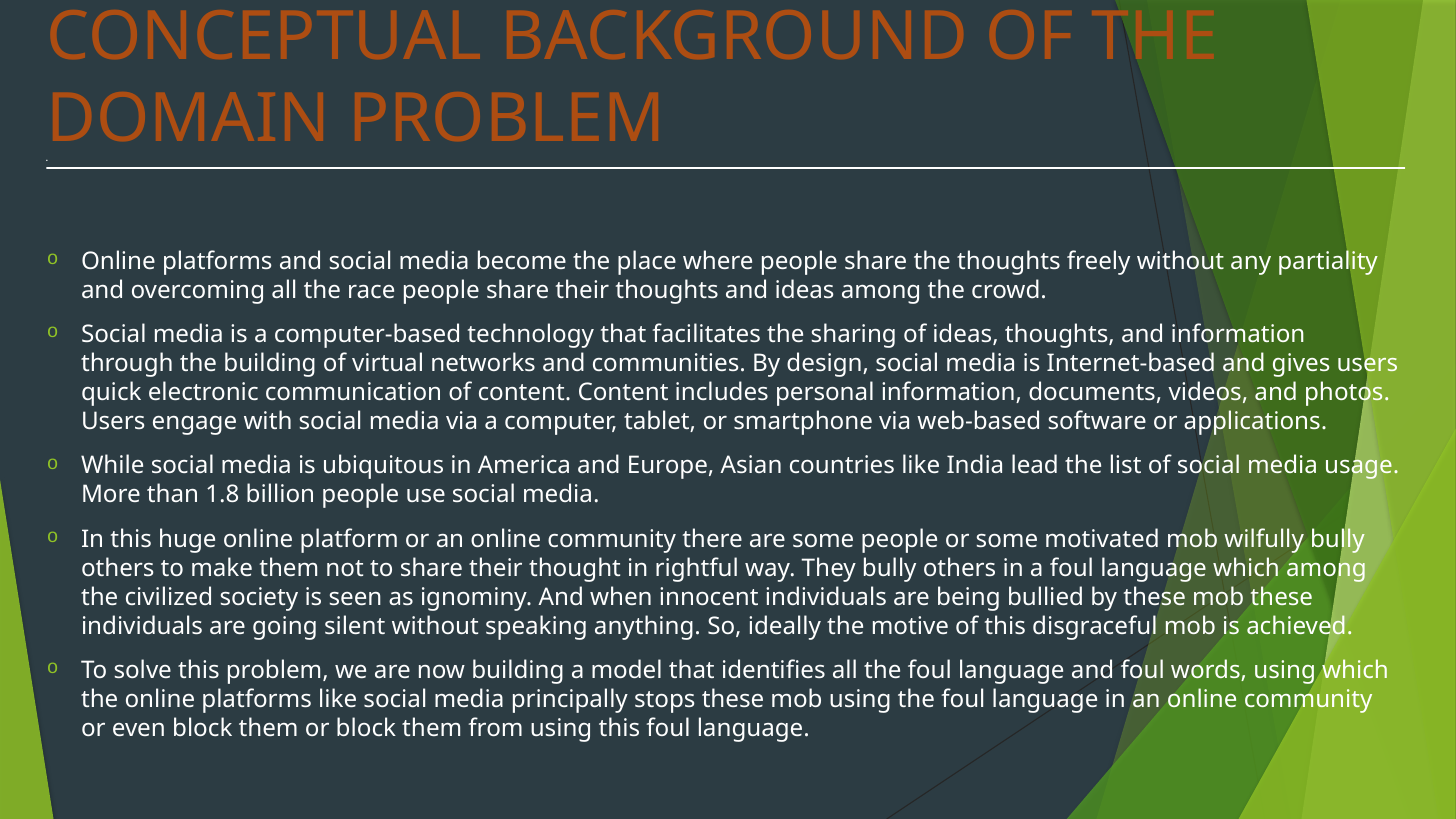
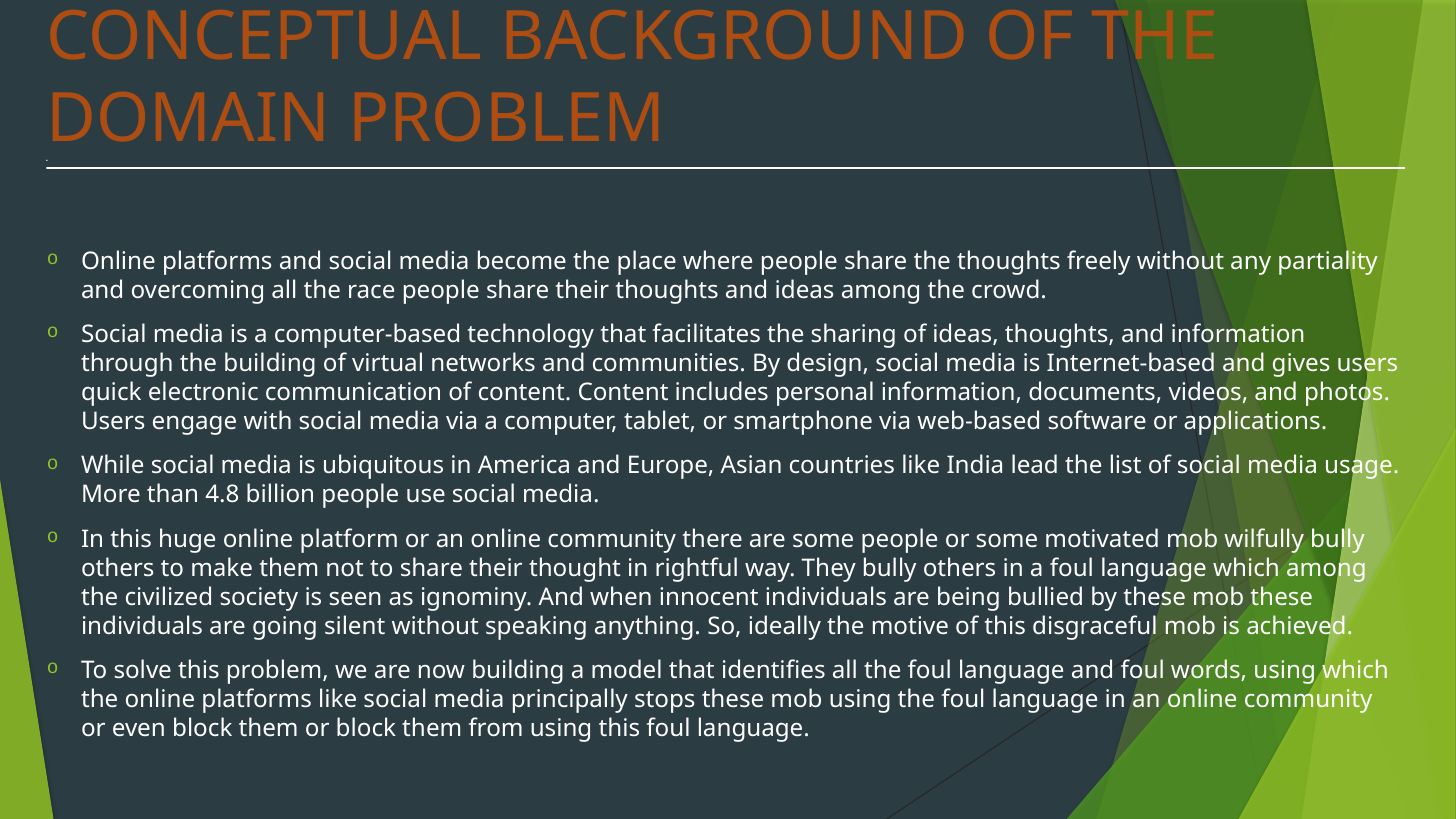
1.8: 1.8 -> 4.8 (222, 495)
